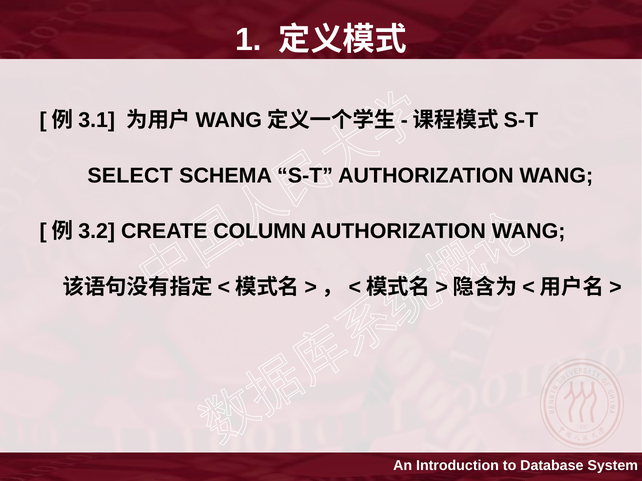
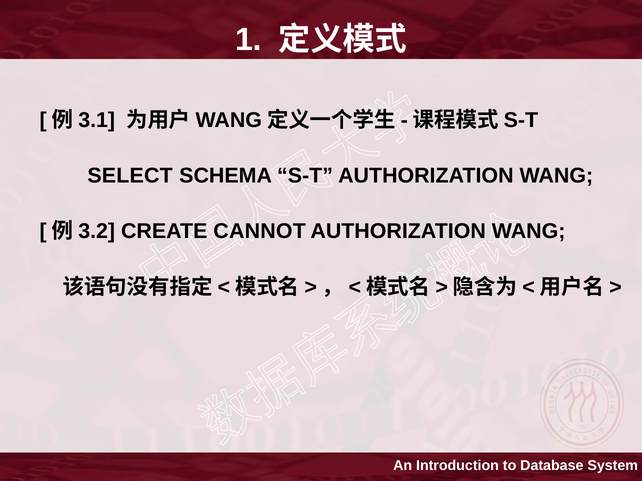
COLUMN: COLUMN -> CANNOT (260, 232)
